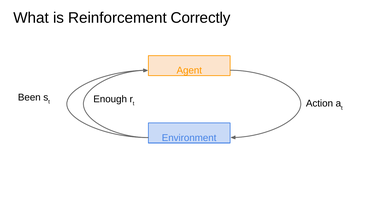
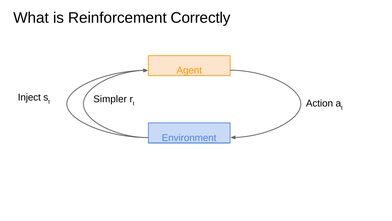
Been: Been -> Inject (29, 97)
Enough: Enough -> Simpler (110, 99)
